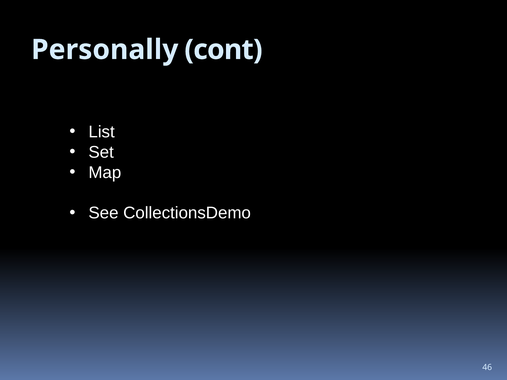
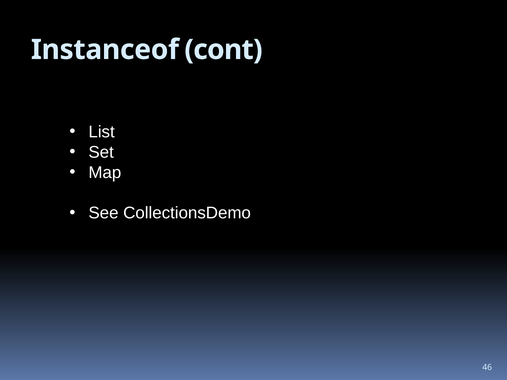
Personally: Personally -> Instanceof (105, 50)
